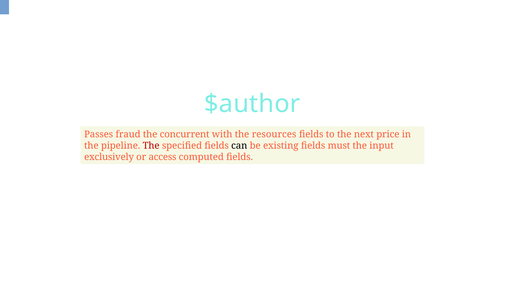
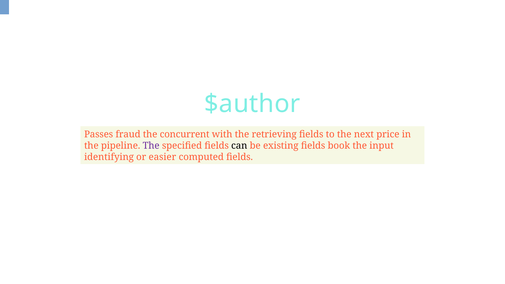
resources: resources -> retrieving (274, 134)
The colour: red -> purple (151, 146)
must: must -> book (339, 146)
exclusively: exclusively -> identifying (109, 157)
access: access -> easier (162, 157)
